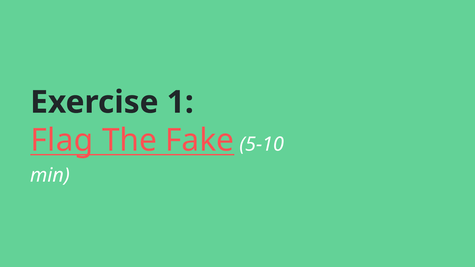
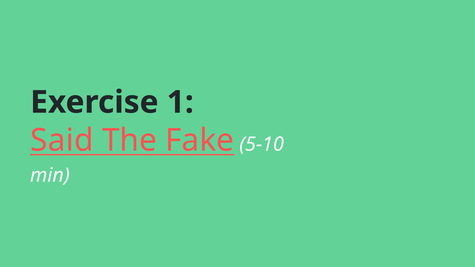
Flag: Flag -> Said (62, 140)
